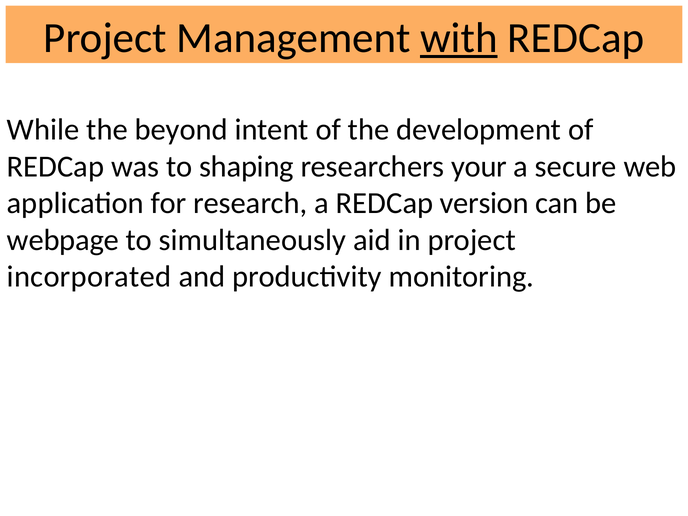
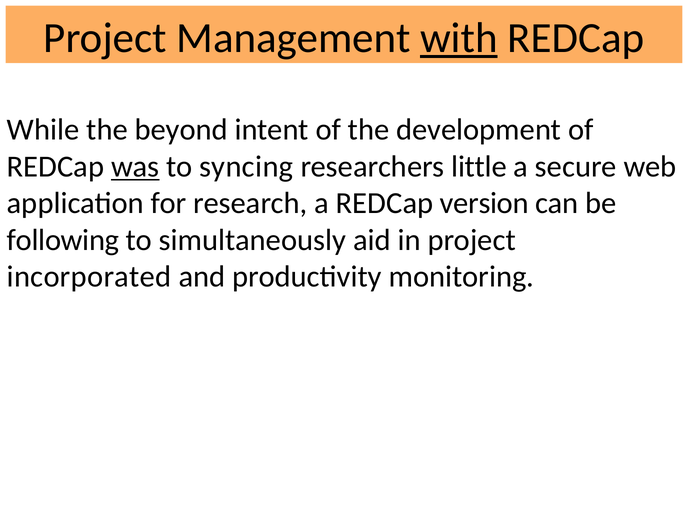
was underline: none -> present (135, 167)
shaping: shaping -> syncing (246, 167)
your: your -> little (479, 167)
webpage: webpage -> following (63, 240)
